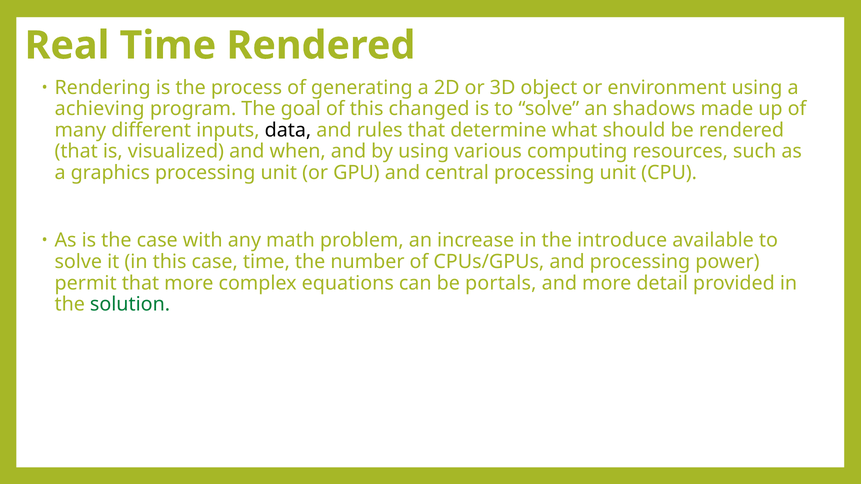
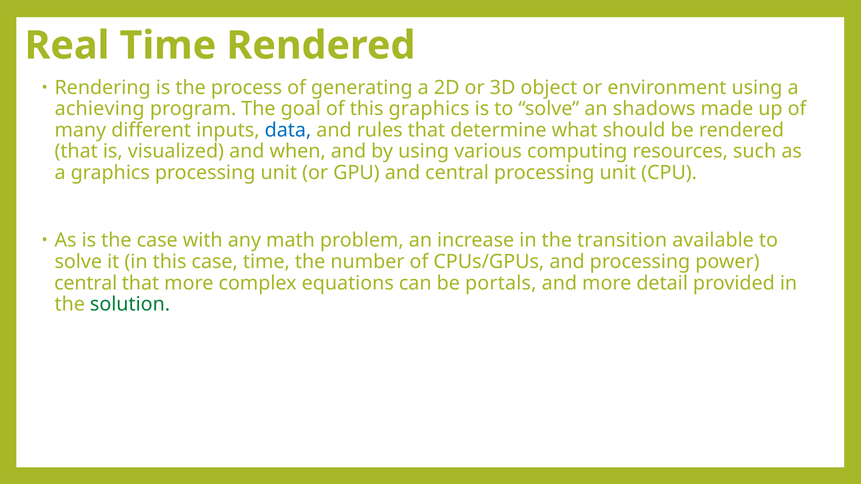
this changed: changed -> graphics (429, 109)
data colour: black -> blue (288, 130)
introduce: introduce -> transition (622, 241)
permit: permit -> central (86, 283)
